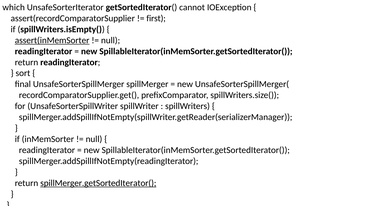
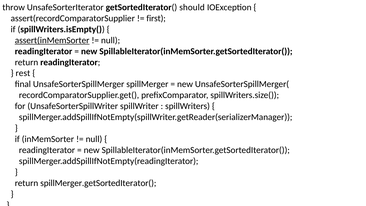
which: which -> throw (14, 7)
cannot: cannot -> should (192, 7)
sort: sort -> rest (23, 73)
spillMerger.getSortedIterator( underline: present -> none (98, 183)
